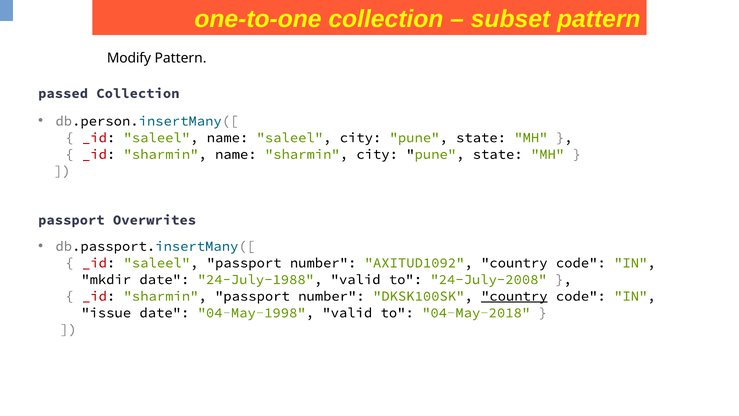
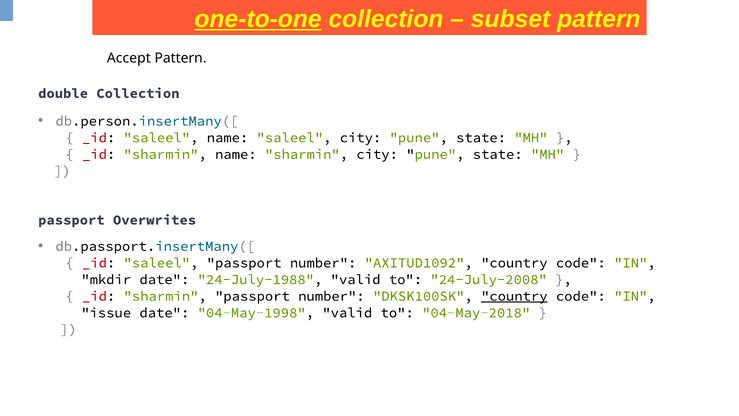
one-to-one underline: none -> present (258, 19)
Modify: Modify -> Accept (129, 58)
passed: passed -> double (63, 93)
